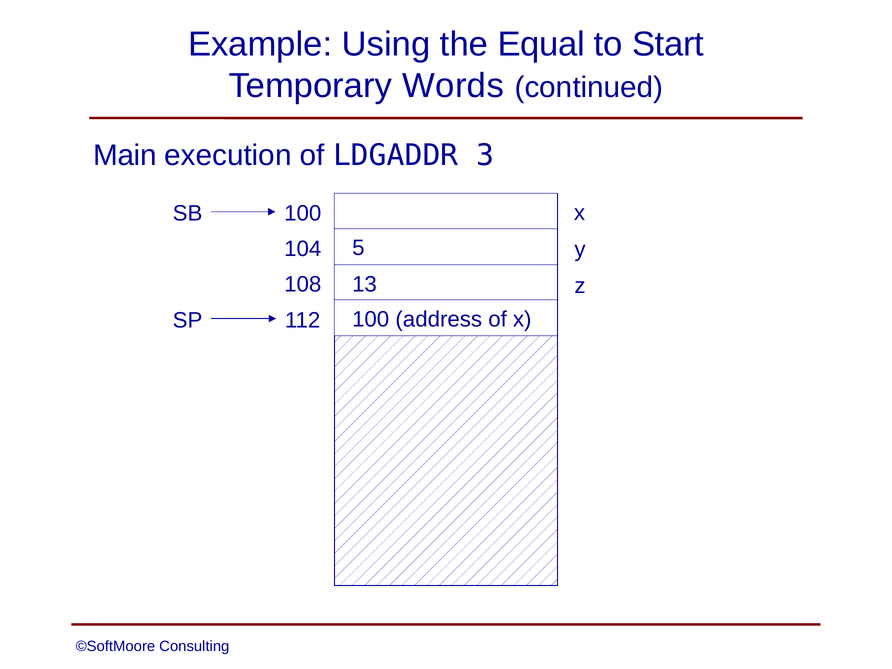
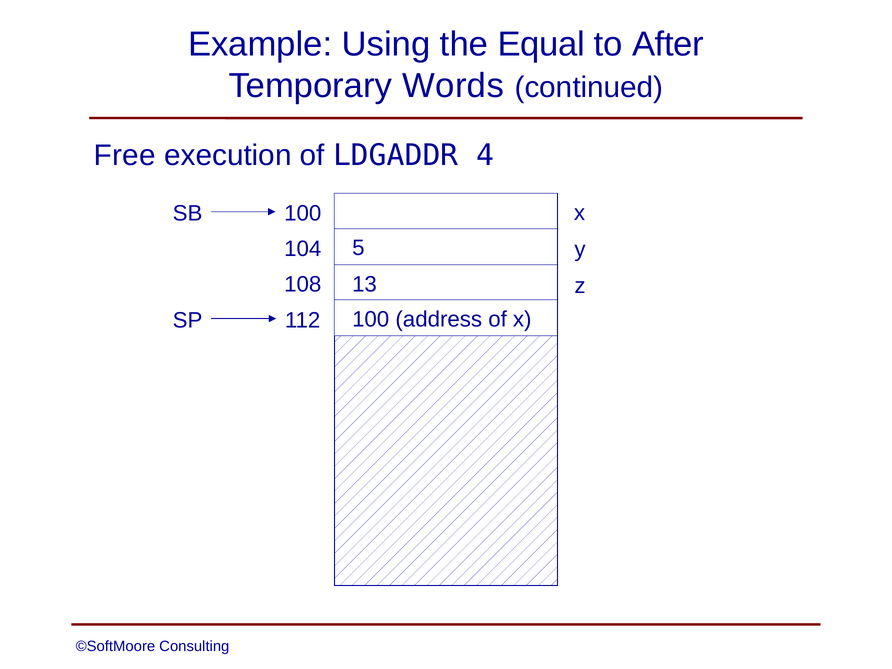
Start: Start -> After (668, 44)
Main: Main -> Free (125, 156)
3: 3 -> 4 (485, 156)
